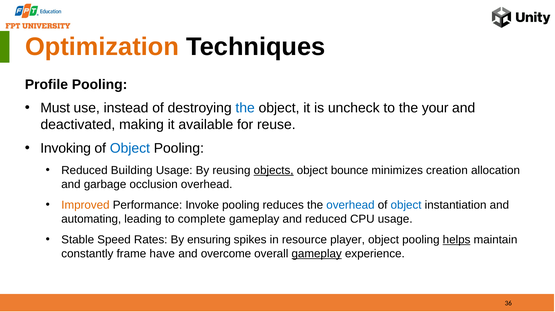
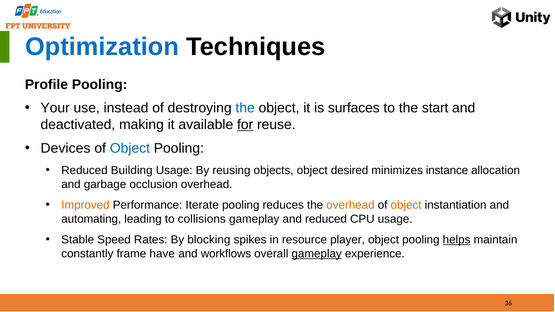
Optimization colour: orange -> blue (102, 47)
Must: Must -> Your (55, 108)
uncheck: uncheck -> surfaces (354, 108)
your: your -> start (435, 108)
for underline: none -> present (245, 125)
Invoking: Invoking -> Devices (65, 148)
objects underline: present -> none (274, 170)
bounce: bounce -> desired (350, 170)
creation: creation -> instance (447, 170)
Invoke: Invoke -> Iterate (202, 205)
overhead colour: blue -> orange (350, 205)
object colour: blue -> orange (406, 205)
complete: complete -> collisions (202, 219)
ensuring: ensuring -> blocking (209, 240)
overcome: overcome -> workflows (226, 254)
